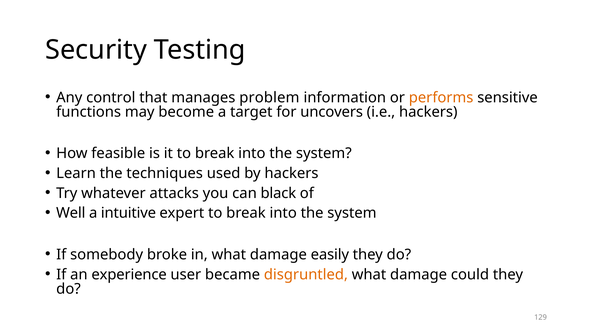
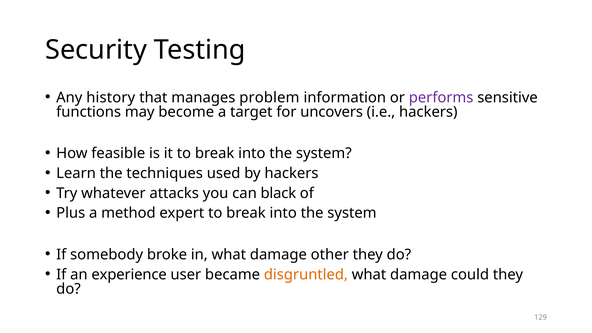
control: control -> history (111, 97)
performs colour: orange -> purple (441, 97)
Well: Well -> Plus (71, 213)
intuitive: intuitive -> method (128, 213)
easily: easily -> other (330, 255)
